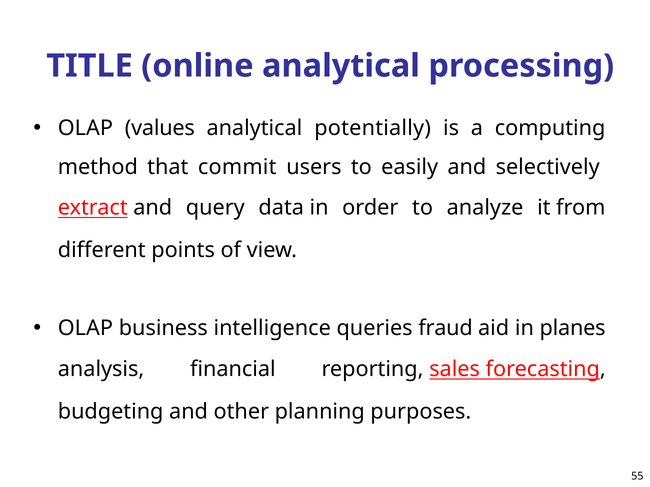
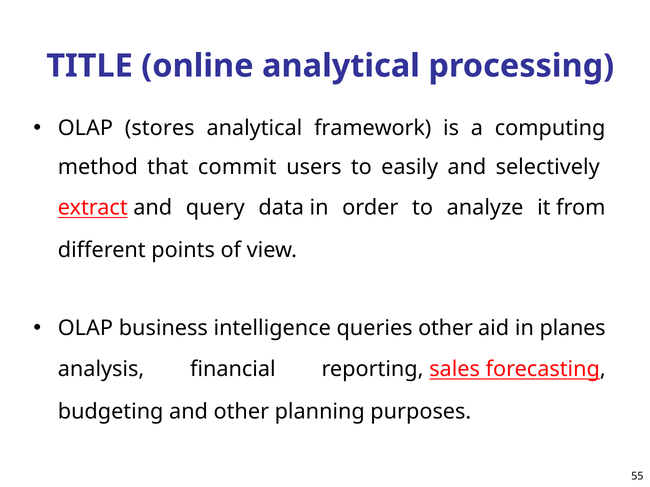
values: values -> stores (160, 128)
potentially: potentially -> framework (373, 128)
queries fraud: fraud -> other (446, 329)
